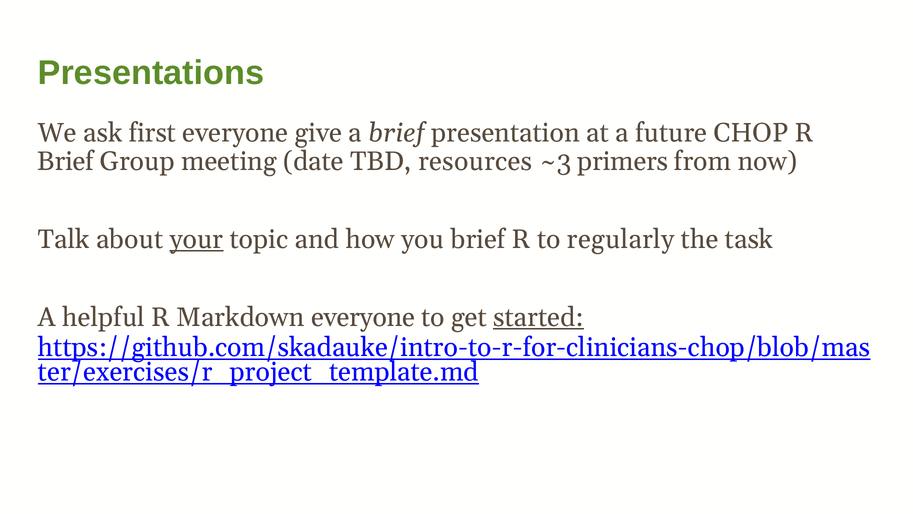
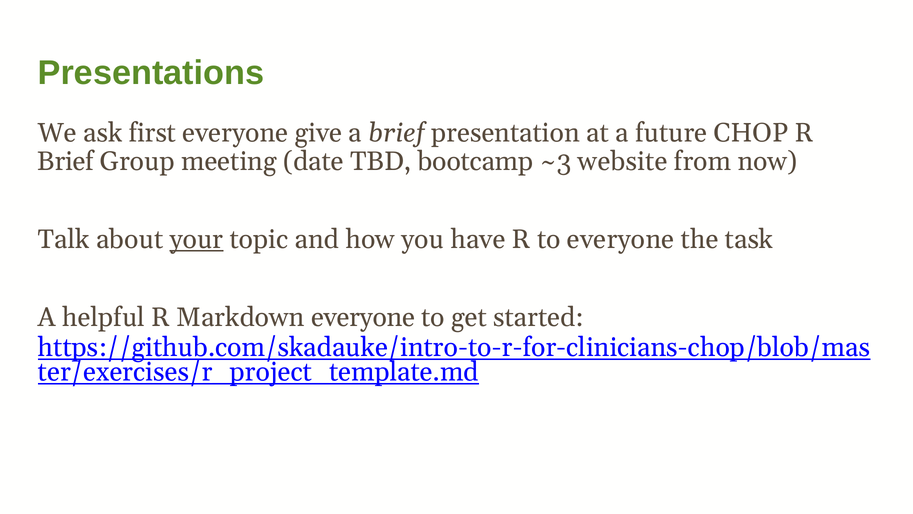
resources: resources -> bootcamp (475, 161)
primers: primers -> website (623, 161)
you brief: brief -> have (478, 239)
to regularly: regularly -> everyone (621, 239)
started underline: present -> none (538, 317)
